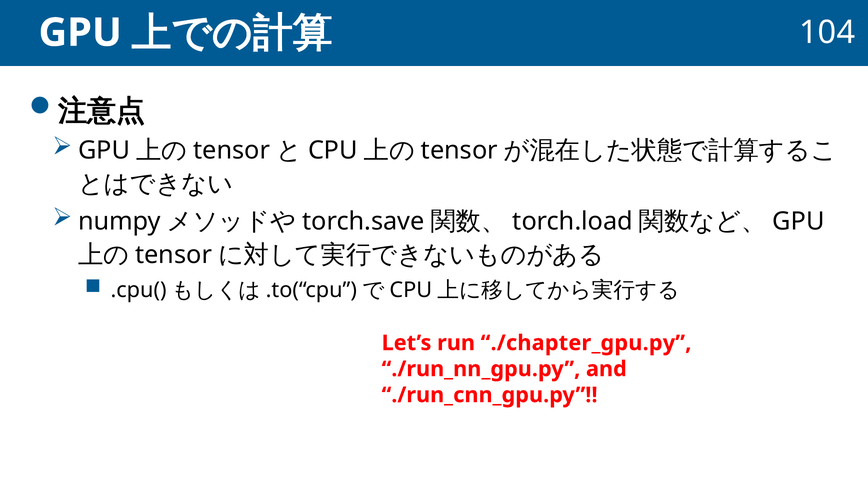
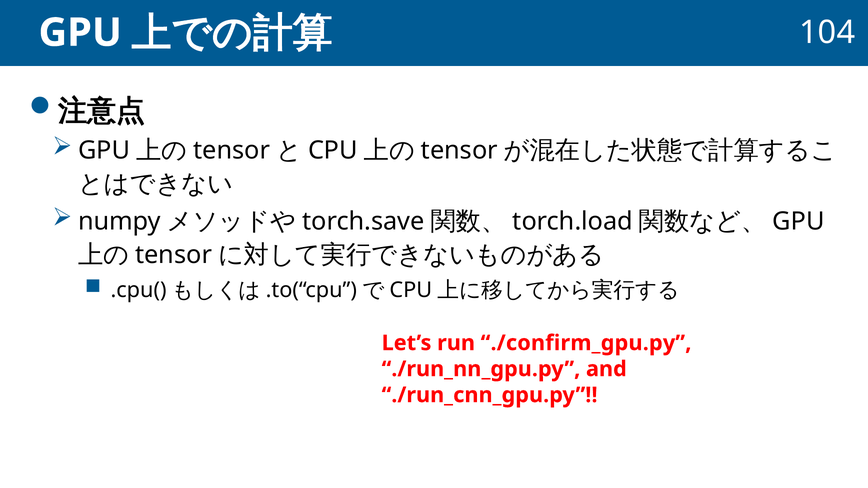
./chapter_gpu.py: ./chapter_gpu.py -> ./confirm_gpu.py (586, 343)
